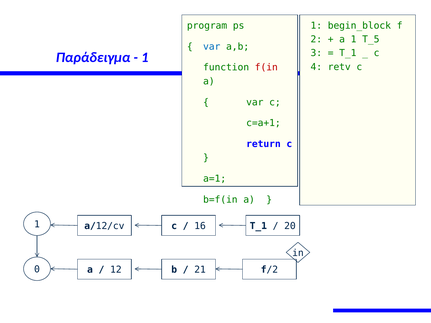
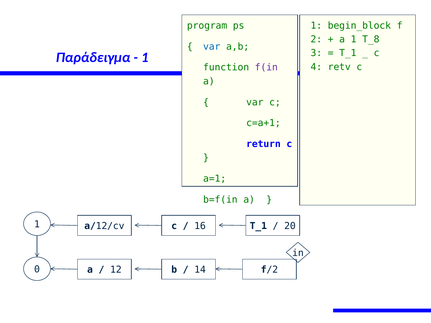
T_5: T_5 -> T_8 (371, 39)
f(in colour: red -> purple (266, 68)
21: 21 -> 14 (200, 270)
